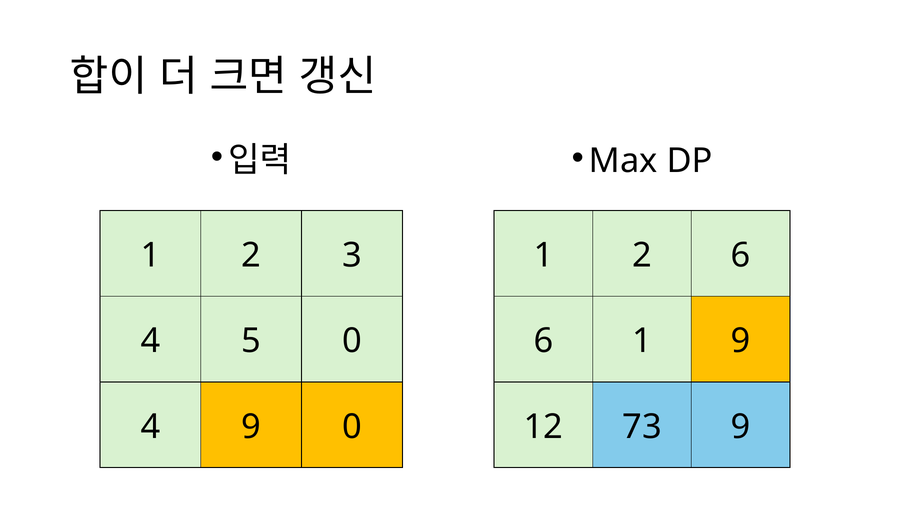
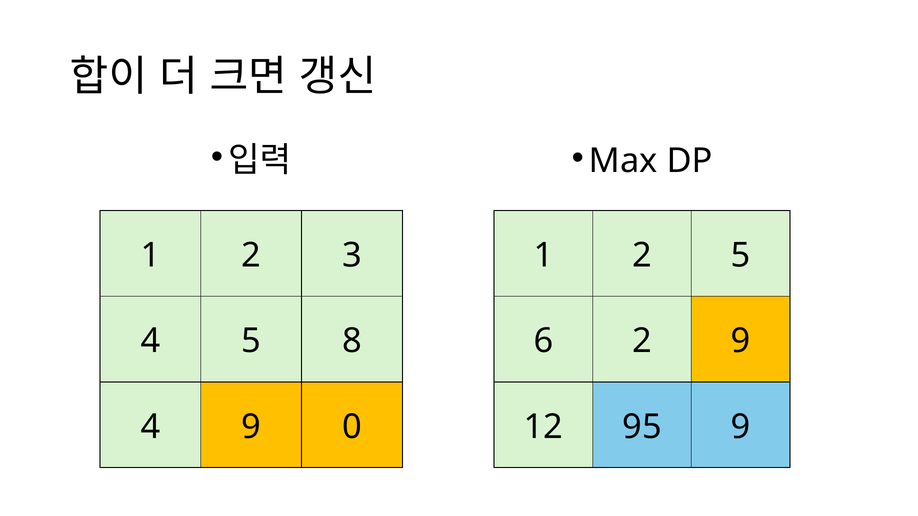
2 6: 6 -> 5 (741, 256)
5 0: 0 -> 8 (352, 341)
6 1: 1 -> 2 (642, 341)
73: 73 -> 95 (642, 427)
